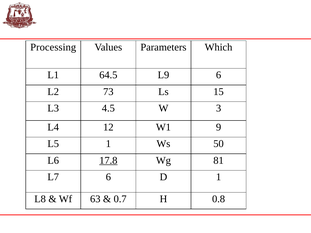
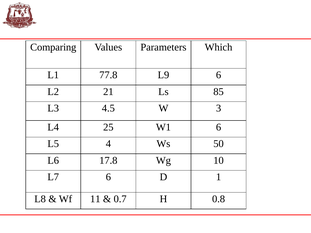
Processing: Processing -> Comparing (53, 47)
64.5: 64.5 -> 77.8 (108, 75)
73: 73 -> 21 (108, 92)
15: 15 -> 85 (219, 92)
12: 12 -> 25 (108, 127)
W1 9: 9 -> 6 (219, 127)
L5 1: 1 -> 4 (108, 144)
17.8 underline: present -> none (108, 161)
81: 81 -> 10 (219, 161)
63: 63 -> 11 (95, 199)
